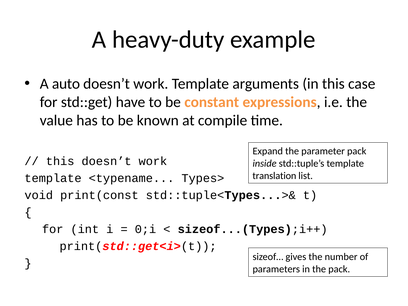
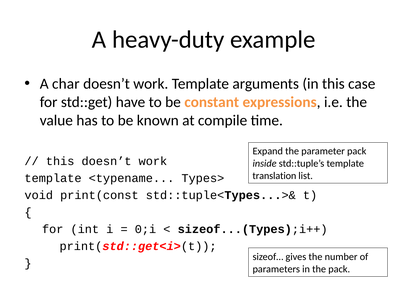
auto: auto -> char (66, 84)
